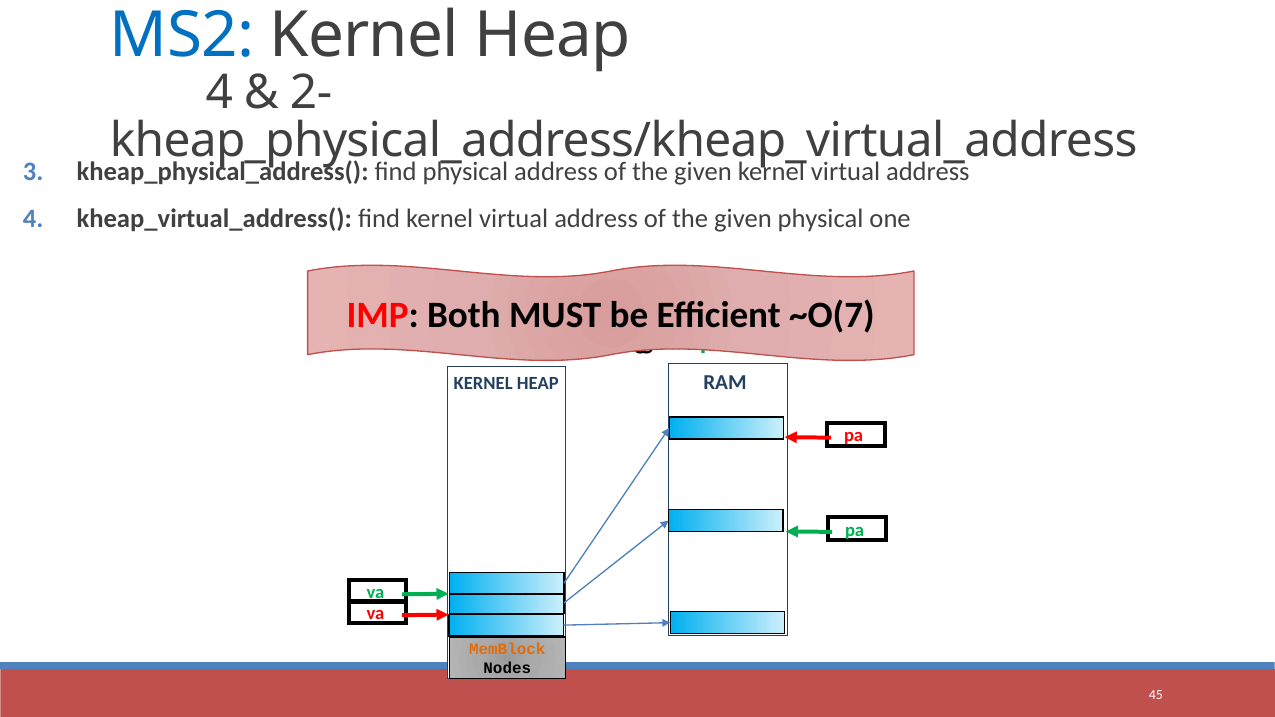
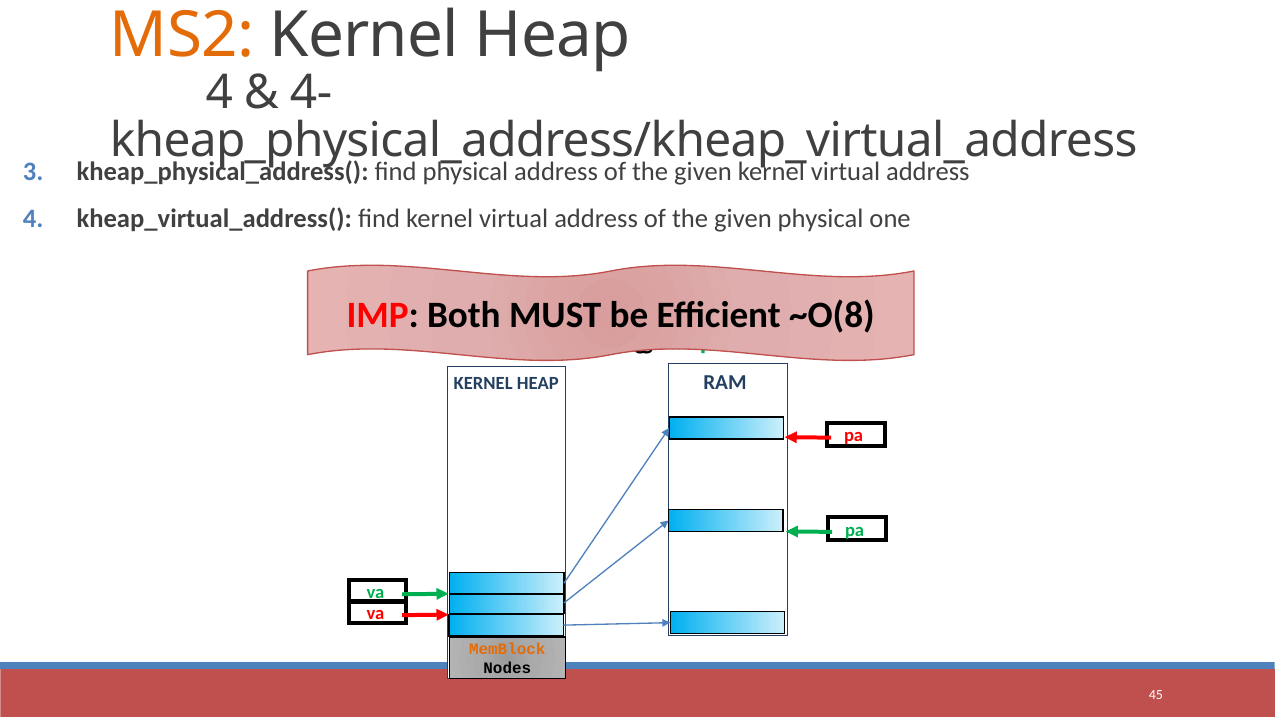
MS2 colour: blue -> orange (182, 35)
2-: 2- -> 4- (311, 92)
~O(7: ~O(7 -> ~O(8 (832, 315)
